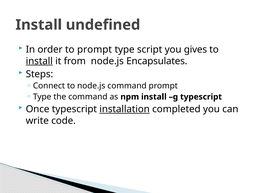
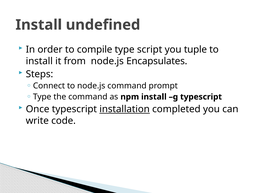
to prompt: prompt -> compile (95, 50)
gives: gives -> tuple (195, 50)
install underline: present -> none (39, 61)
